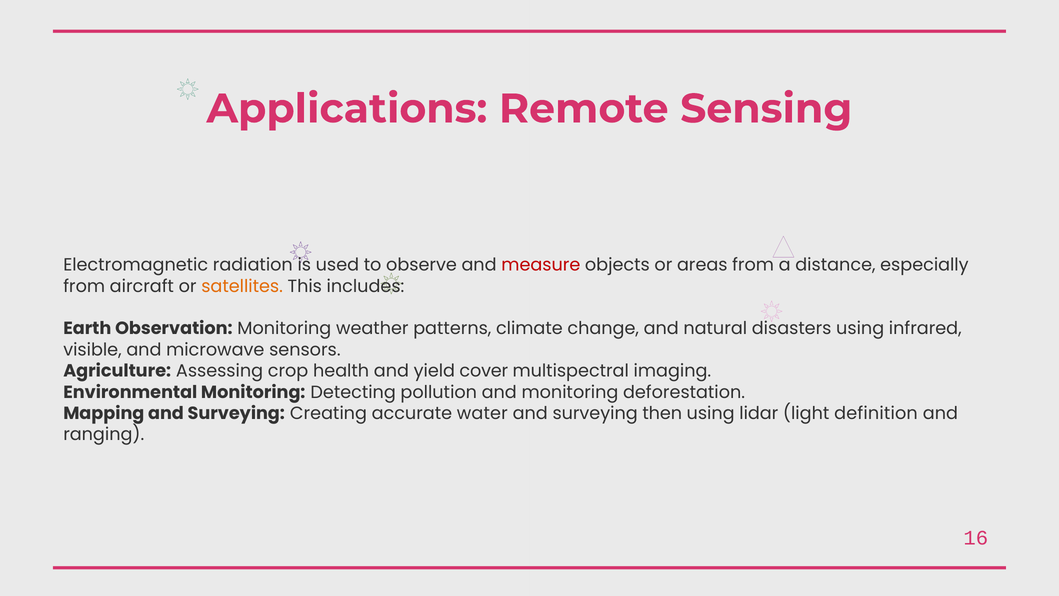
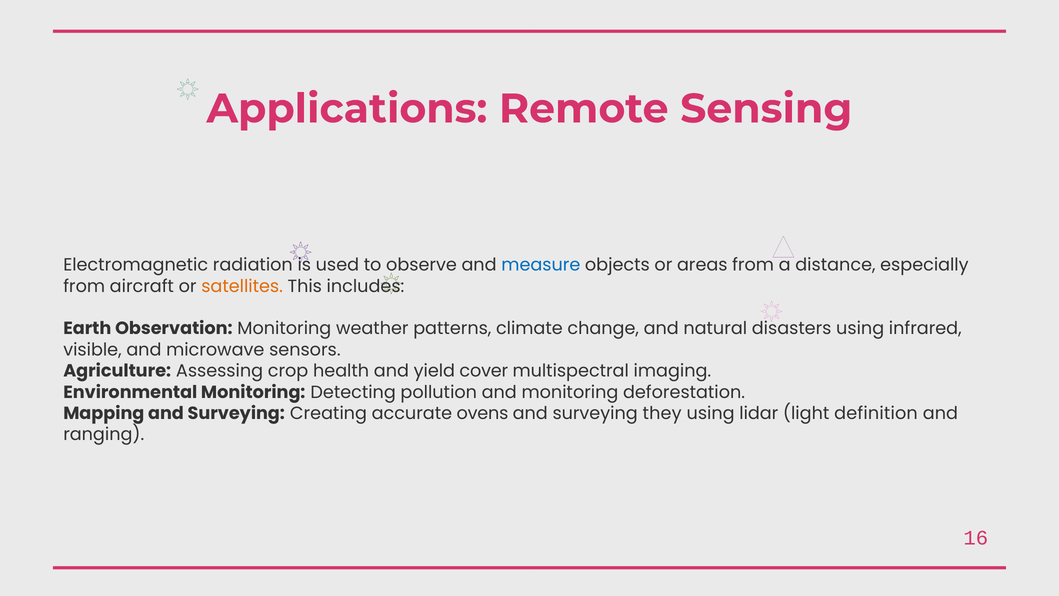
measure colour: red -> blue (541, 265)
water: water -> ovens (482, 413)
then: then -> they (662, 413)
